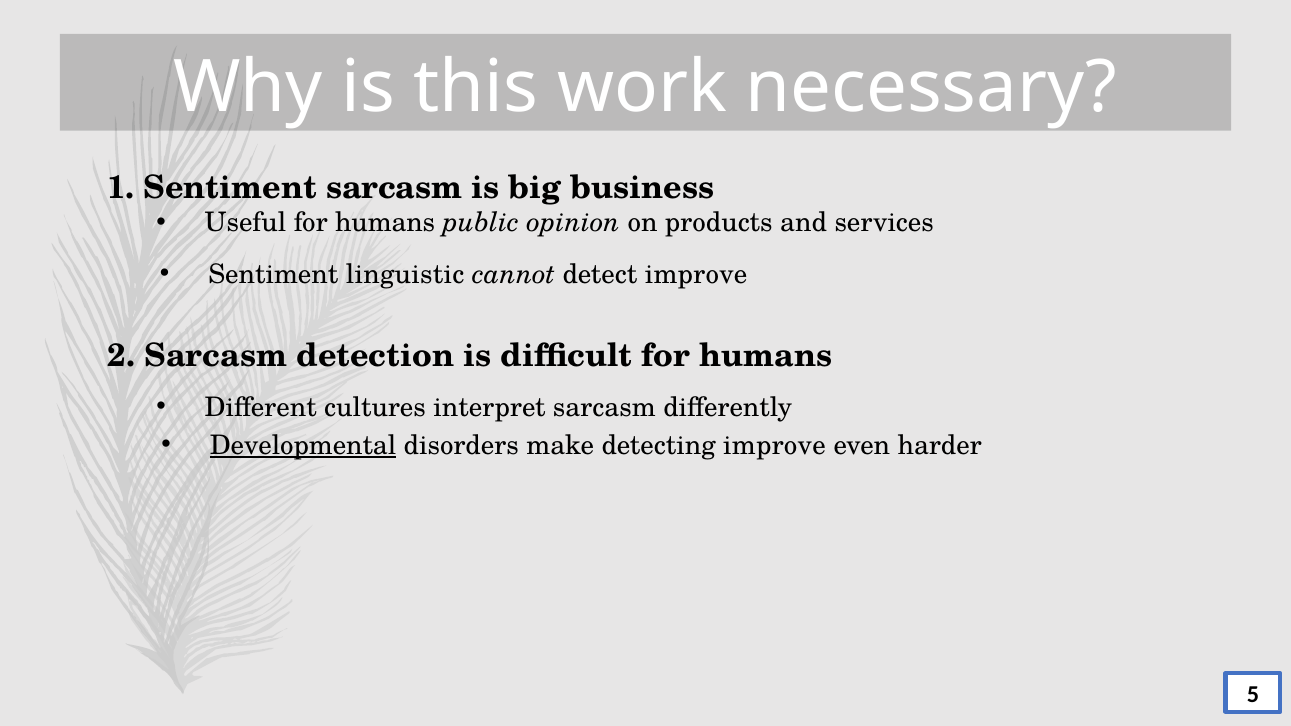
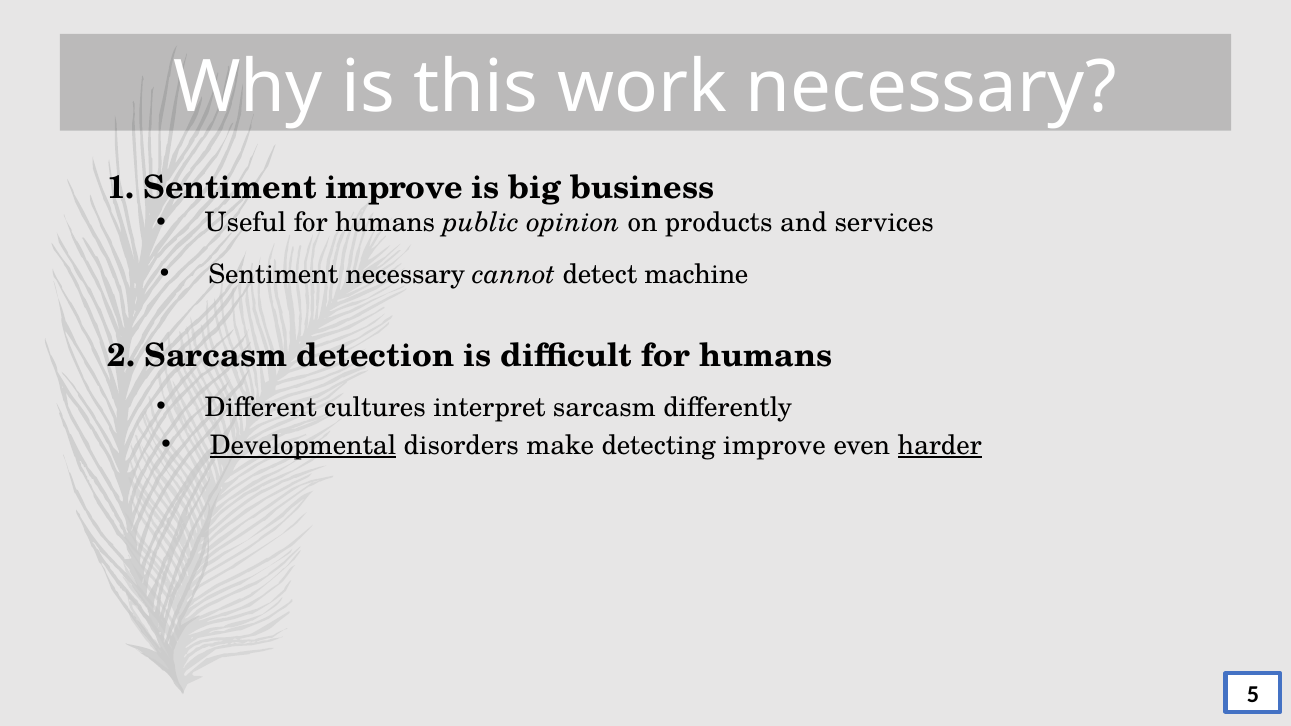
Sentiment sarcasm: sarcasm -> improve (394, 188)
Sentiment linguistic: linguistic -> necessary (405, 274)
detect improve: improve -> machine (696, 274)
harder underline: none -> present (940, 446)
